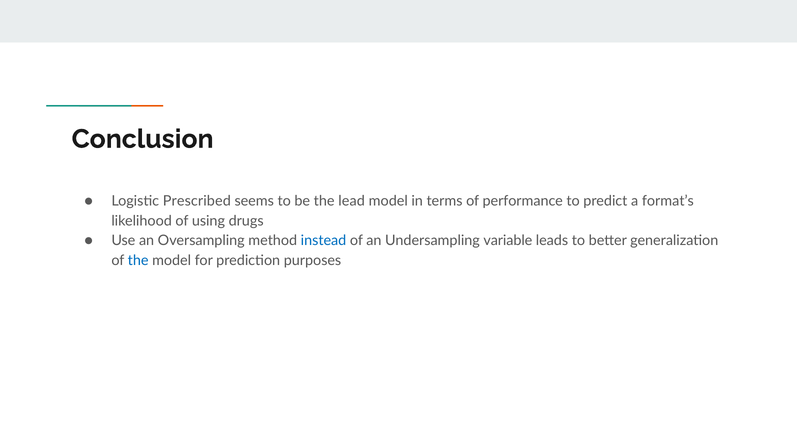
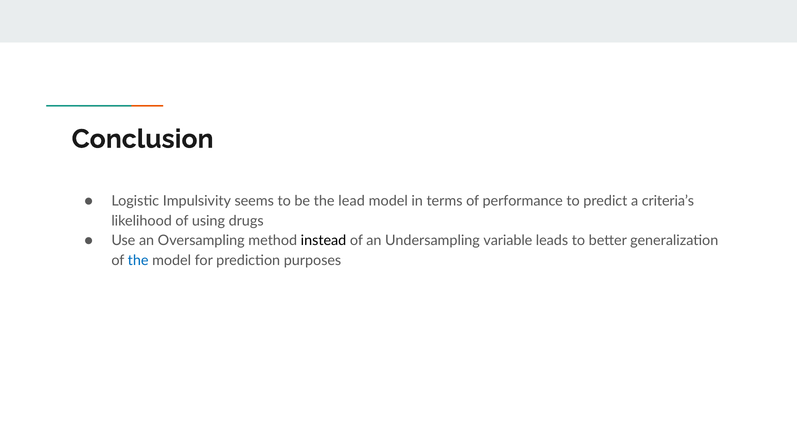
Prescribed: Prescribed -> Impulsivity (197, 201)
format’s: format’s -> criteria’s (668, 201)
instead colour: blue -> black (324, 241)
